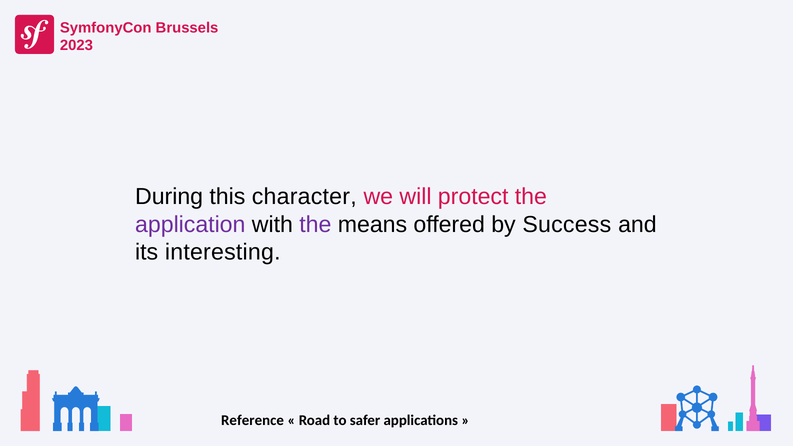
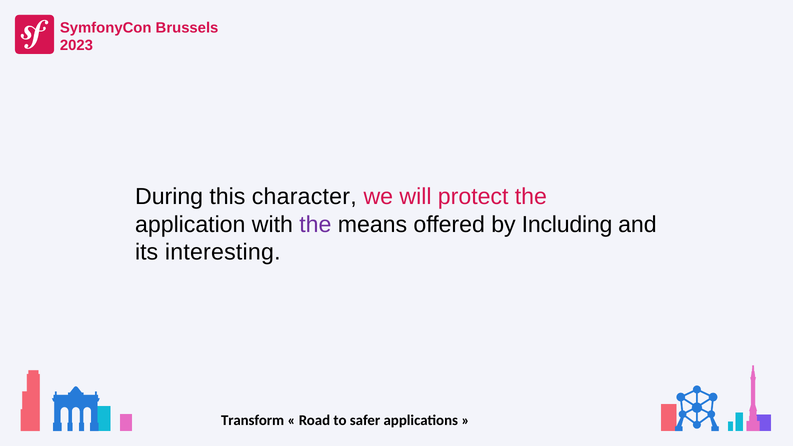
application colour: purple -> black (190, 225)
Success: Success -> Including (567, 225)
Reference: Reference -> Transform (253, 420)
